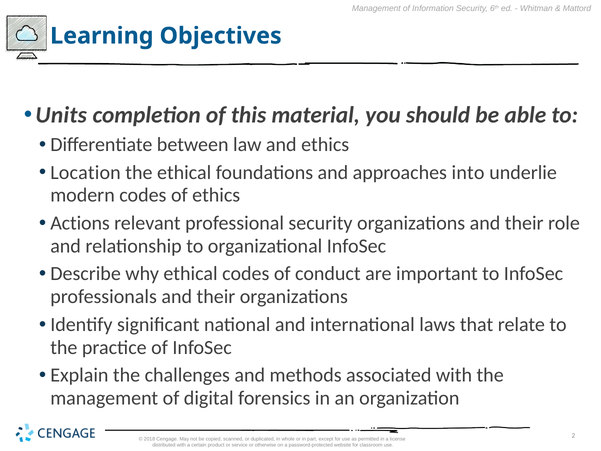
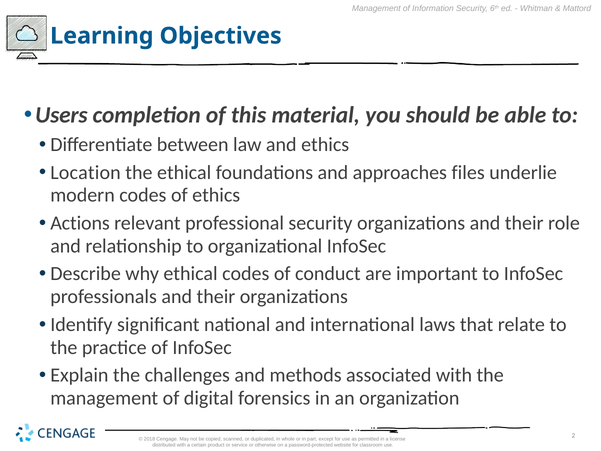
Units: Units -> Users (61, 115)
into: into -> files (468, 172)
